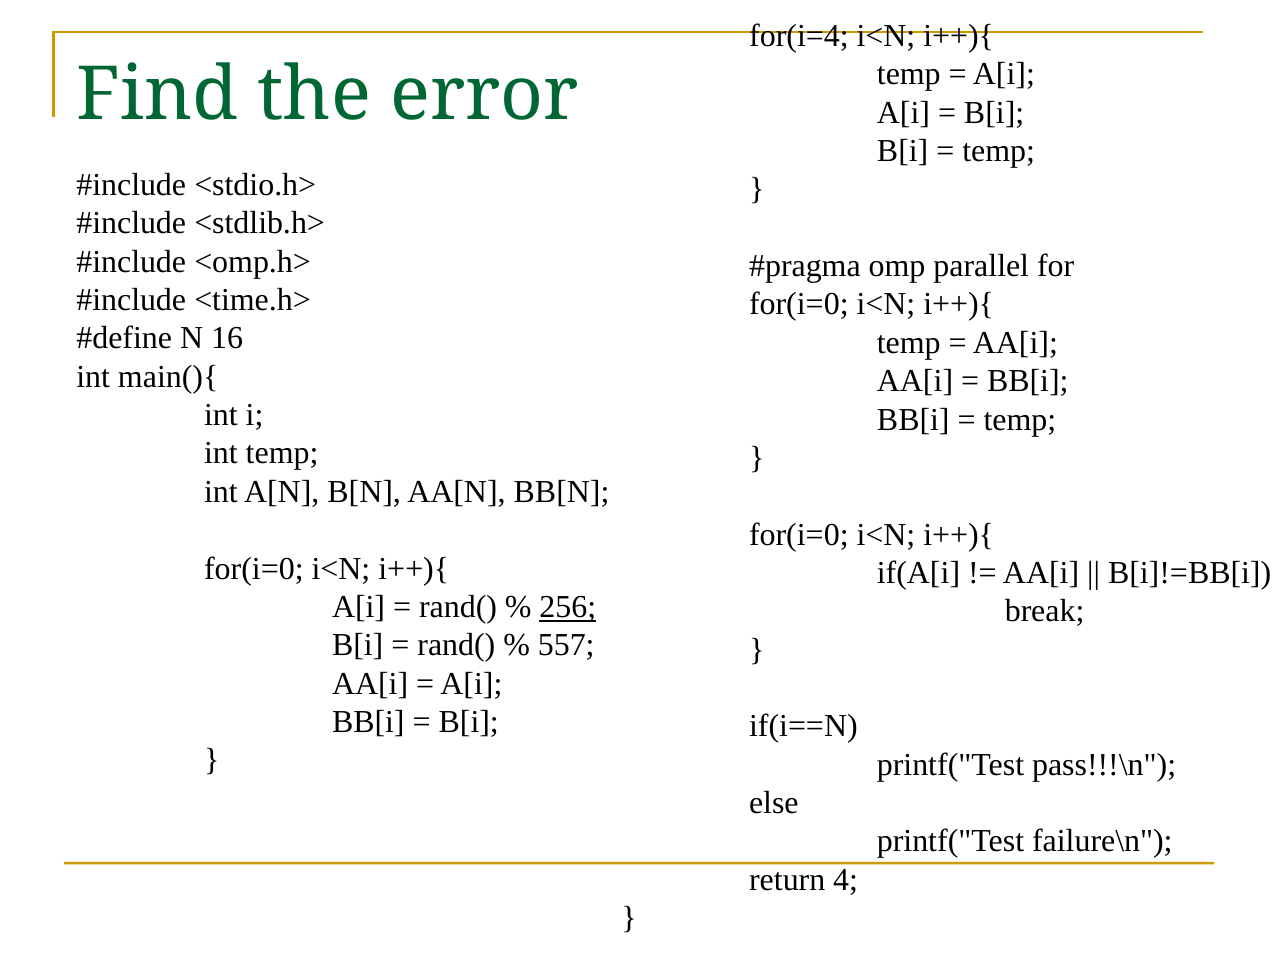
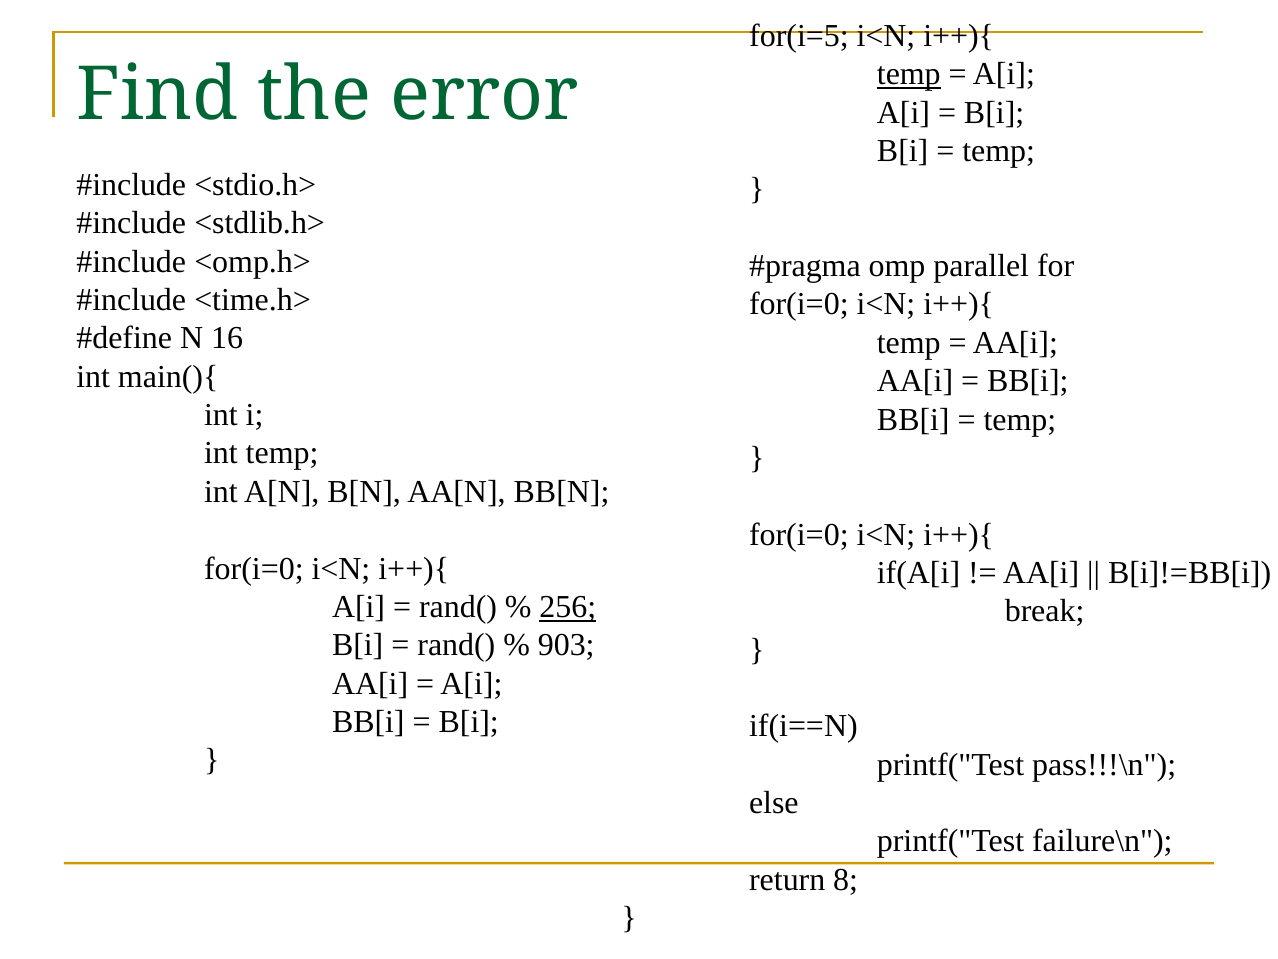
for(i=4: for(i=4 -> for(i=5 (799, 36)
temp underline: none -> present (909, 74)
557: 557 -> 903 (566, 645)
4: 4 -> 8 (846, 879)
